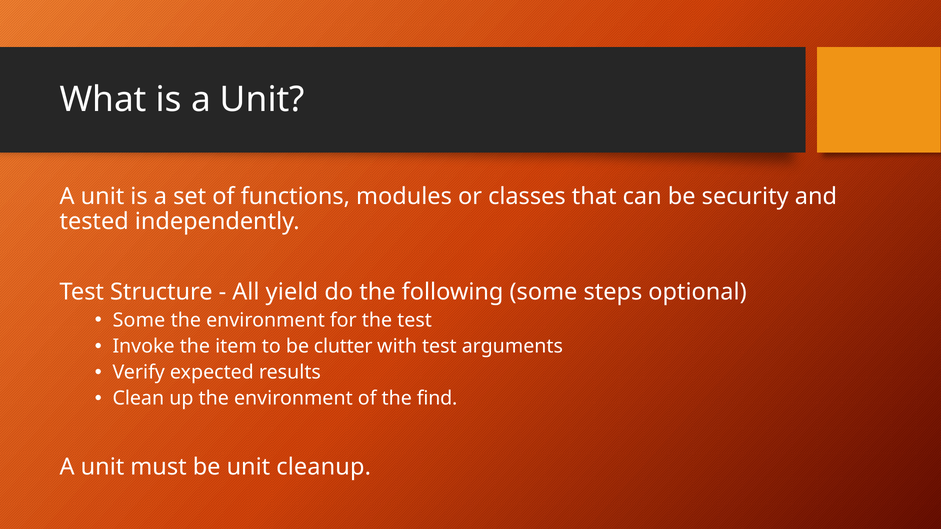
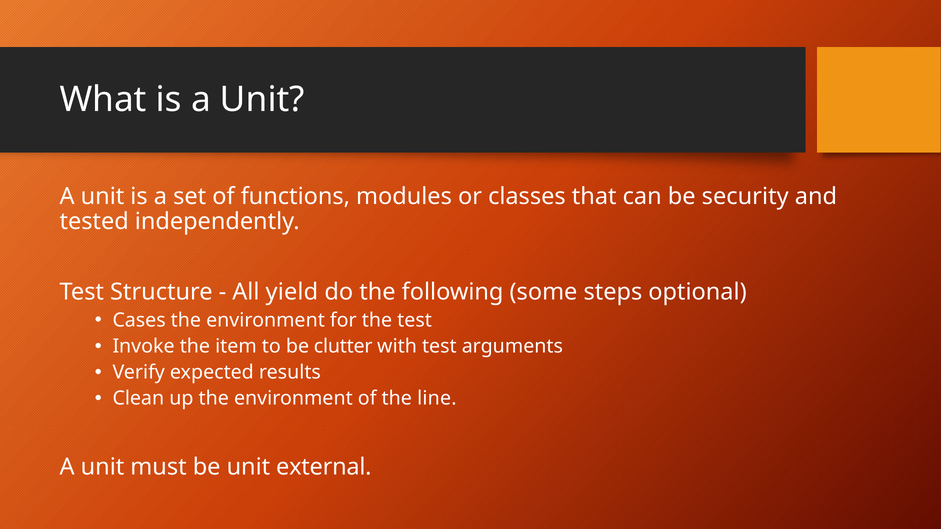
Some: Some -> Cases (139, 320)
find: find -> line (437, 399)
cleanup: cleanup -> external (324, 467)
